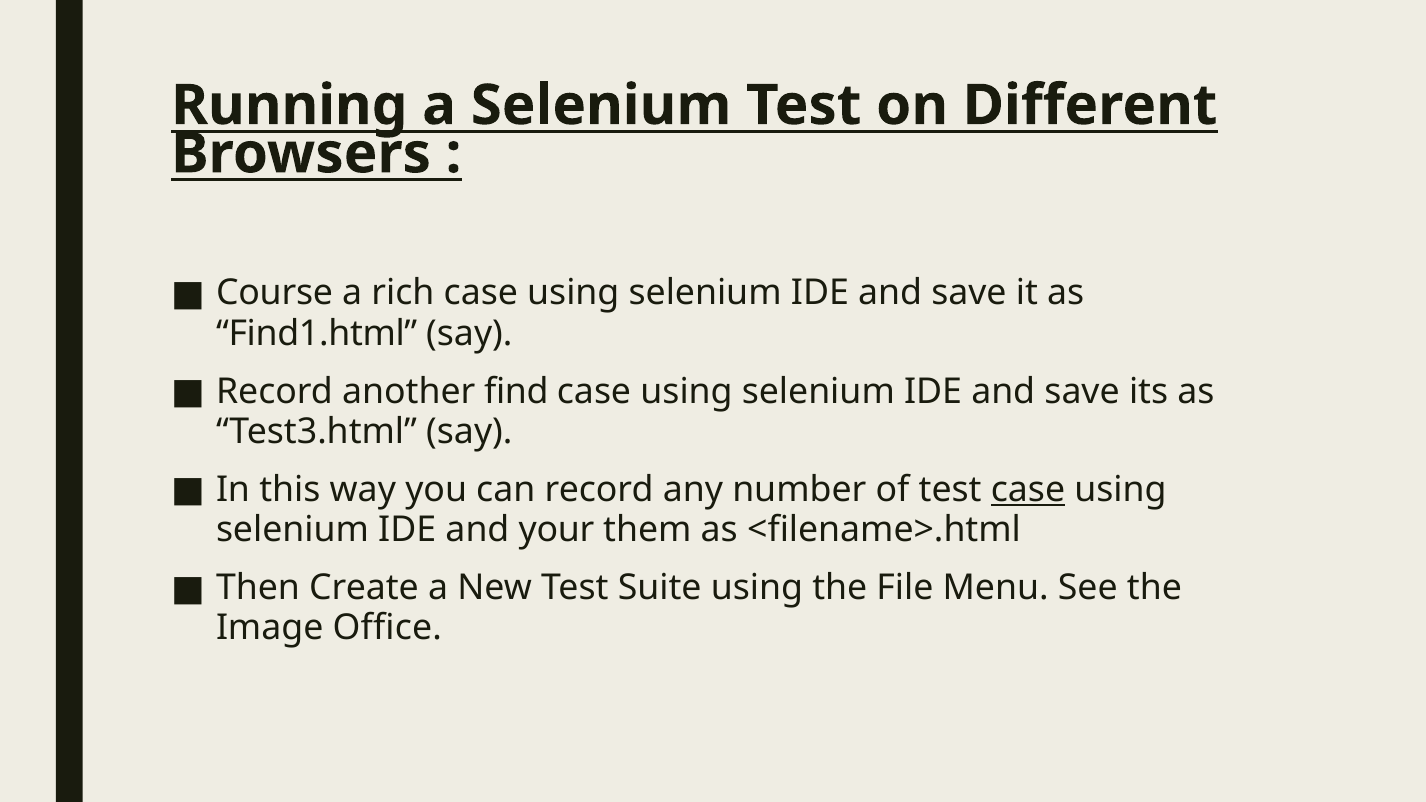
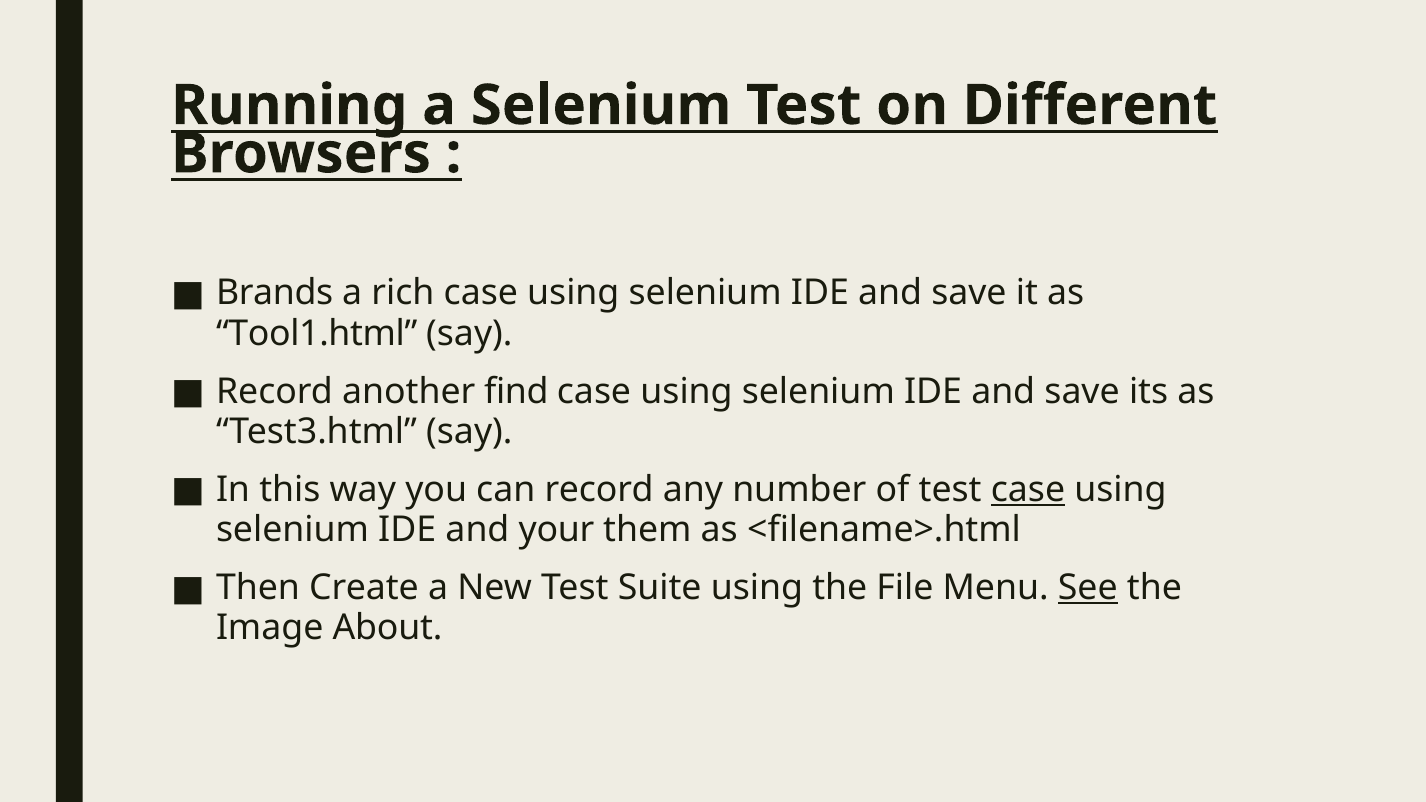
Course: Course -> Brands (275, 293)
Find1.html: Find1.html -> Tool1.html (317, 333)
See underline: none -> present (1088, 588)
Office: Office -> About (387, 628)
